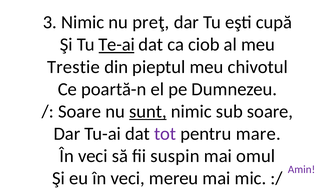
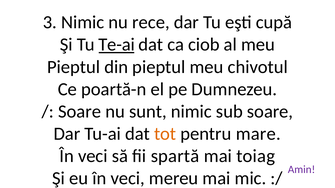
preţ: preţ -> rece (151, 22)
Trestie: Trestie -> Pieptul (74, 67)
sunt underline: present -> none (148, 112)
tot colour: purple -> orange (165, 134)
suspin: suspin -> spartă (175, 156)
omul: omul -> toiag (256, 156)
